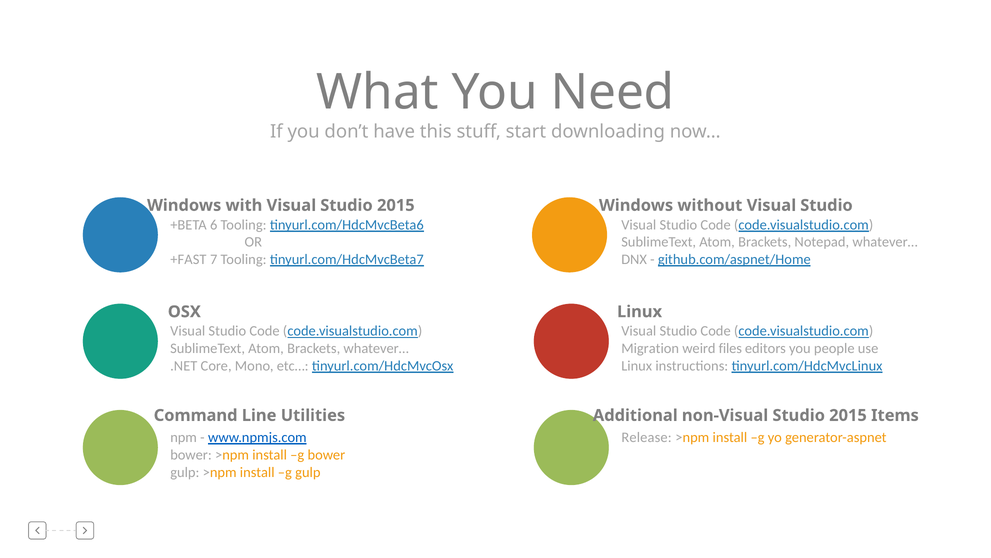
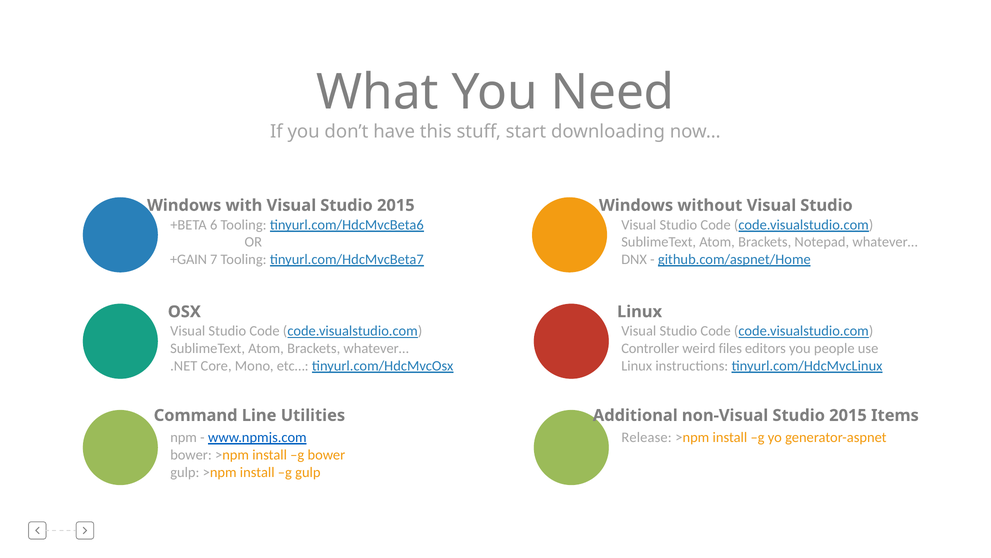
+FAST: +FAST -> +GAIN (189, 259)
Migration: Migration -> Controller (650, 348)
